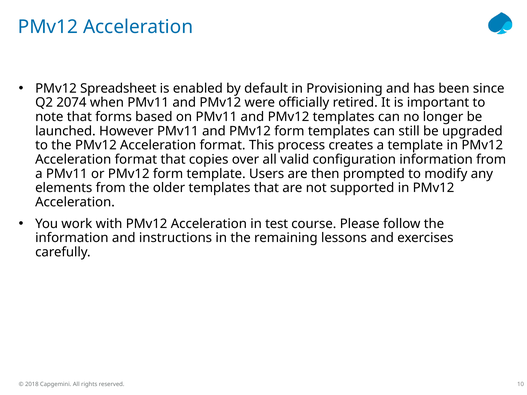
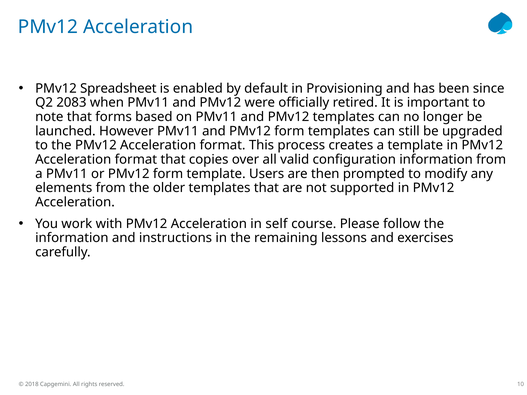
2074: 2074 -> 2083 (71, 103)
test: test -> self (276, 224)
